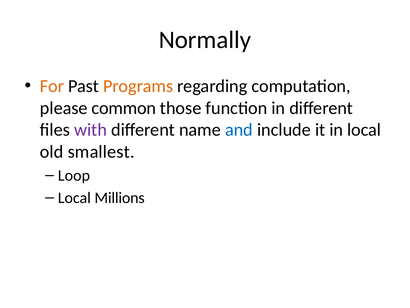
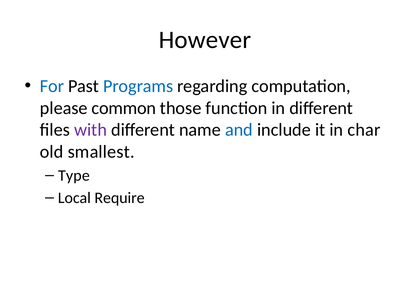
Normally: Normally -> However (205, 40)
For colour: orange -> blue (52, 86)
Programs colour: orange -> blue (138, 86)
in local: local -> char (364, 130)
Loop: Loop -> Type (74, 175)
Millions: Millions -> Require (120, 198)
